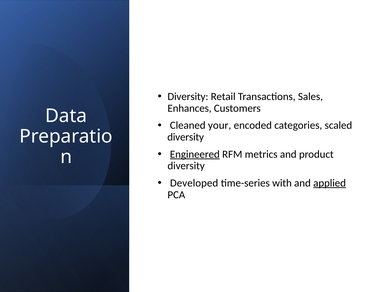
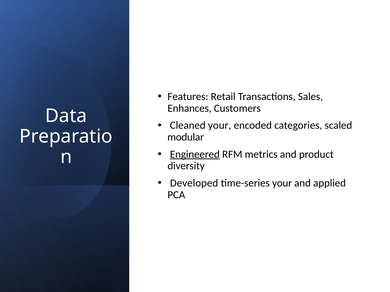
Diversity: Diversity -> Features (188, 97)
diversity: diversity -> modular (186, 137)
time-series with: with -> your (282, 183)
applied underline: present -> none (330, 183)
